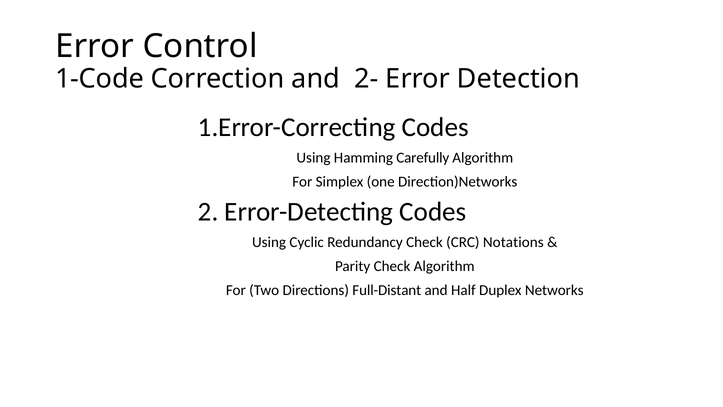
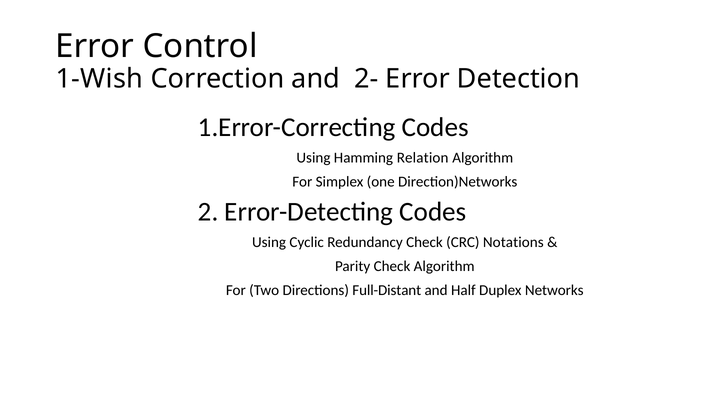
1-Code: 1-Code -> 1-Wish (99, 79)
Carefully: Carefully -> Relation (423, 158)
